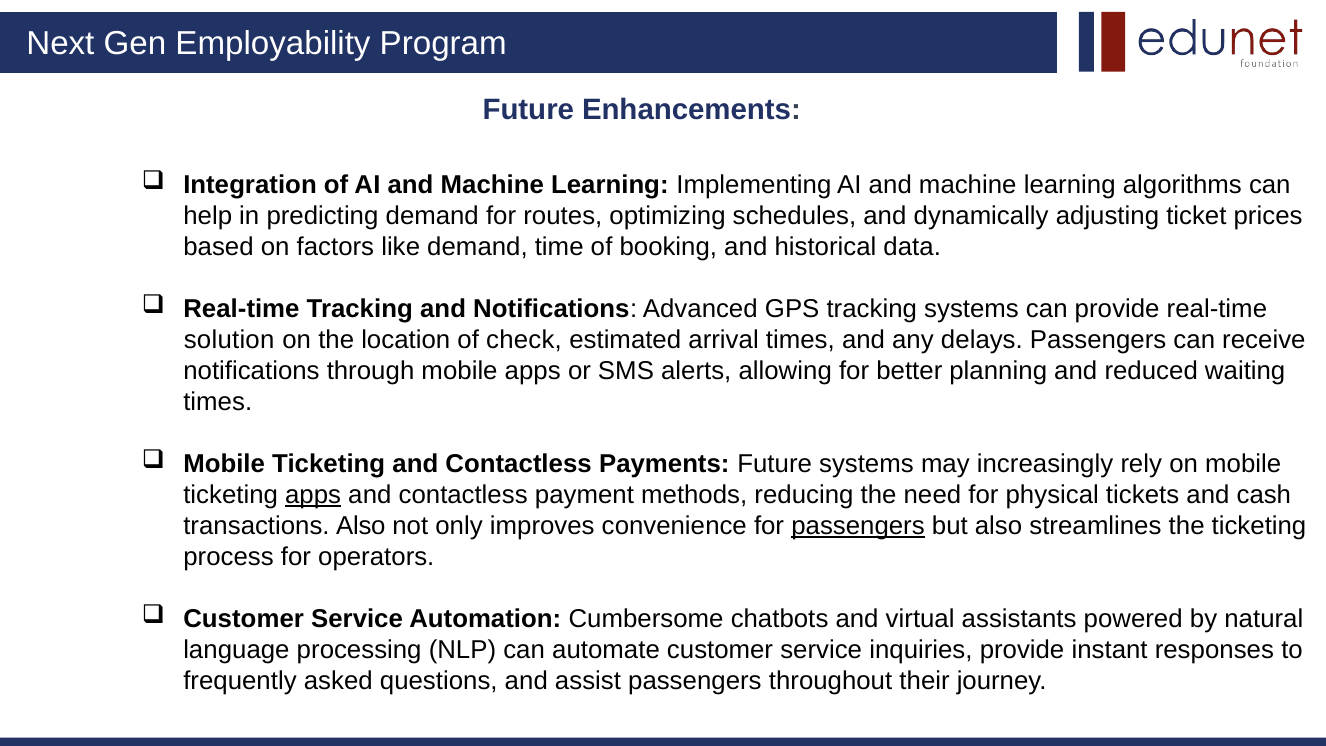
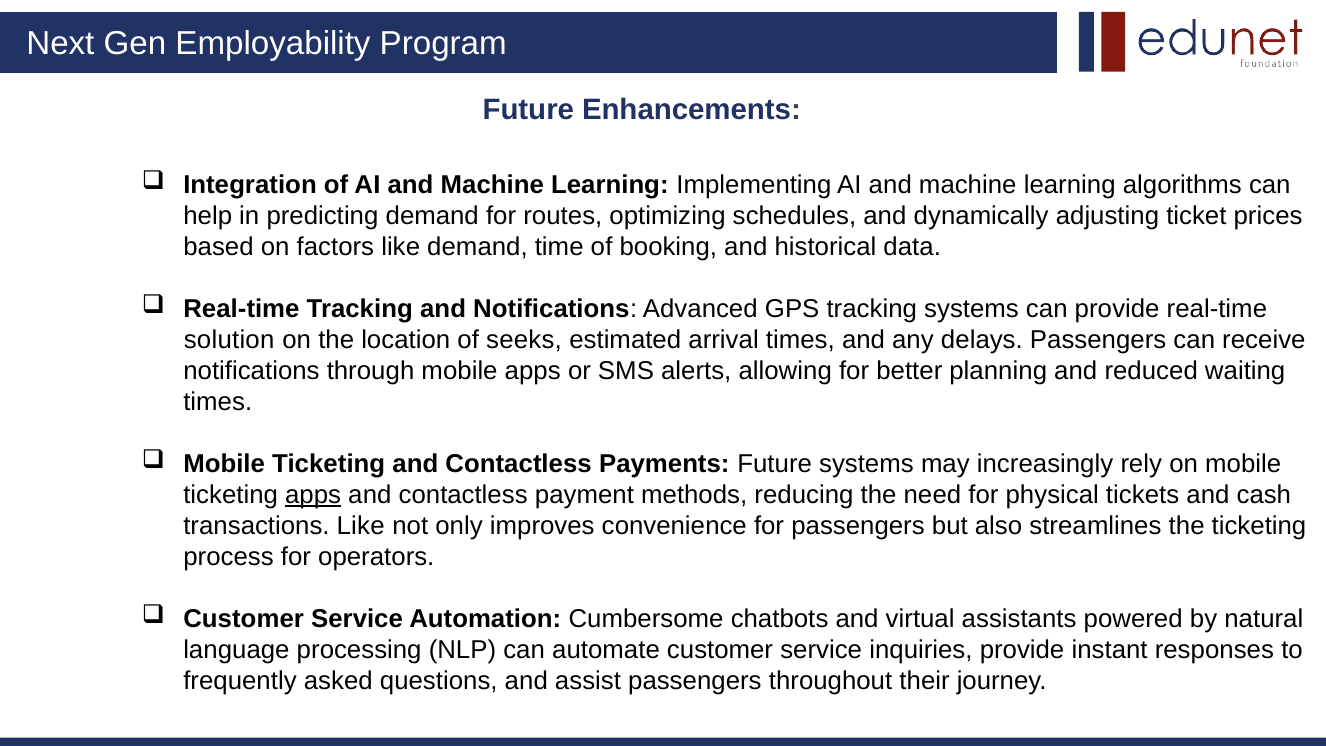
check: check -> seeks (524, 340)
transactions Also: Also -> Like (361, 526)
passengers underline: present -> none (858, 526)
